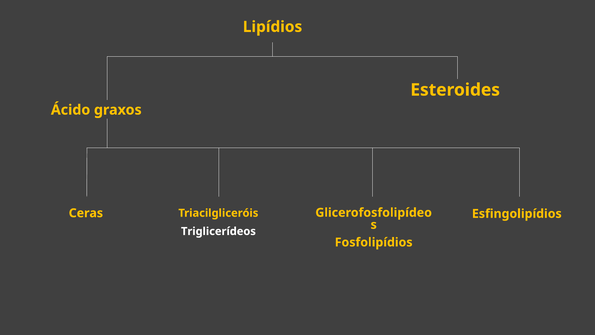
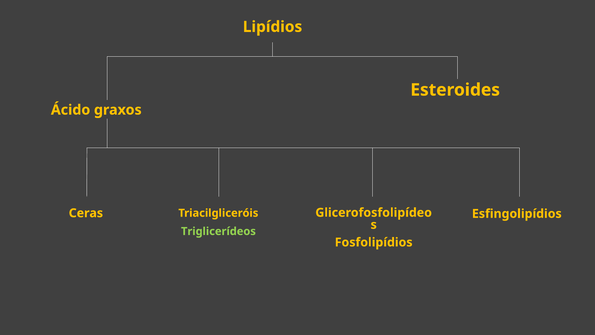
Triglicerídeos colour: white -> light green (218, 231)
